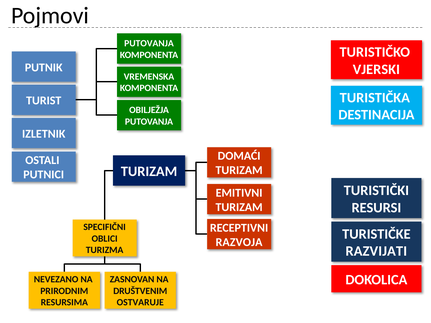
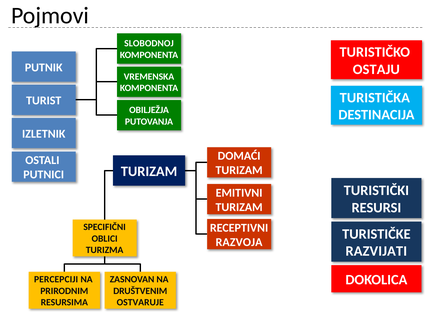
PUTOVANJA: PUTOVANJA -> SLOBODNOJ (149, 44)
VJERSKI: VJERSKI -> OSTAJU (376, 69)
NEVEZANO: NEVEZANO -> PERCEPCIJI (56, 280)
